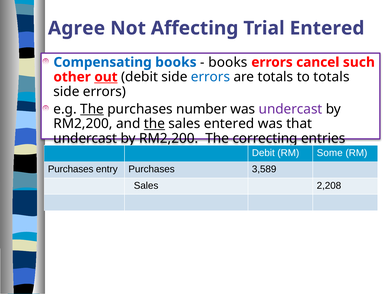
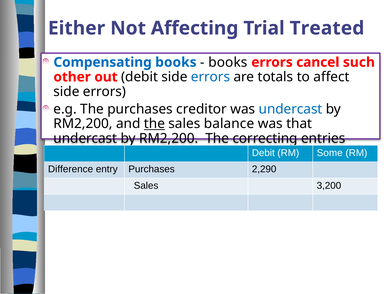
Agree: Agree -> Either (77, 28)
Trial Entered: Entered -> Treated (327, 28)
out underline: present -> none (106, 77)
to totals: totals -> affect (332, 77)
The underline: present -> none (92, 109)
number: number -> creditor (202, 109)
undercast colour: purple -> blue (291, 109)
sales entered: entered -> balance (229, 124)
Purchases: Purchases -> Difference (71, 169)
3,589: 3,589 -> 2,290 (264, 169)
2,208: 2,208 -> 3,200 (329, 186)
